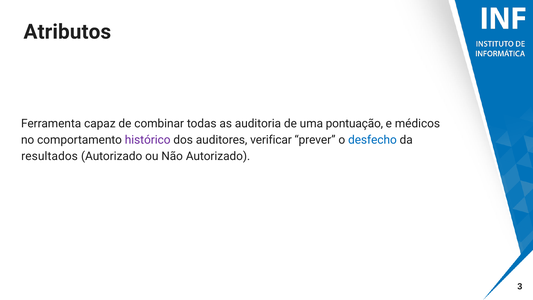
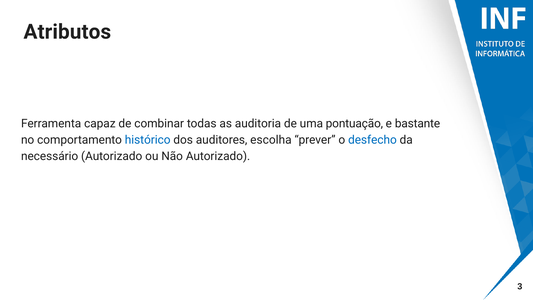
médicos: médicos -> bastante (418, 123)
histórico colour: purple -> blue (148, 140)
verificar: verificar -> escolha (271, 140)
resultados: resultados -> necessário (50, 156)
